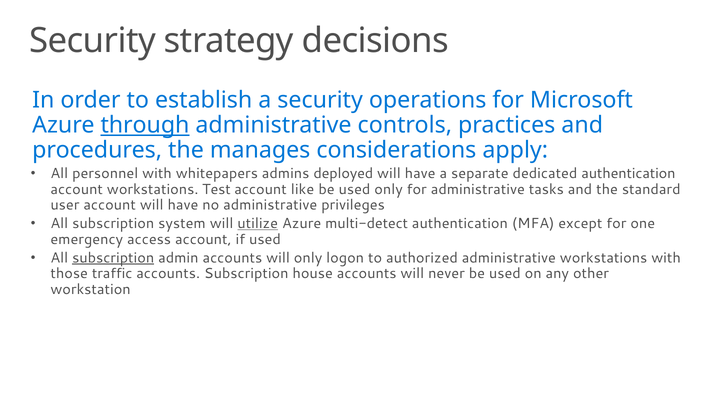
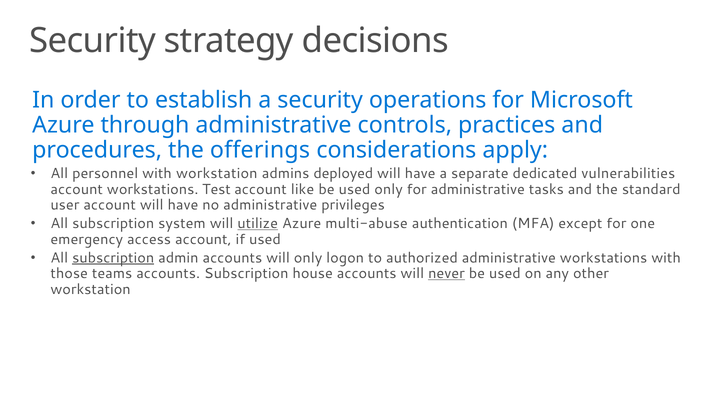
through underline: present -> none (145, 125)
manages: manages -> offerings (260, 150)
with whitepapers: whitepapers -> workstation (217, 173)
dedicated authentication: authentication -> vulnerabilities (628, 173)
multi-detect: multi-detect -> multi-abuse (367, 223)
traffic: traffic -> teams (112, 273)
never underline: none -> present (446, 273)
